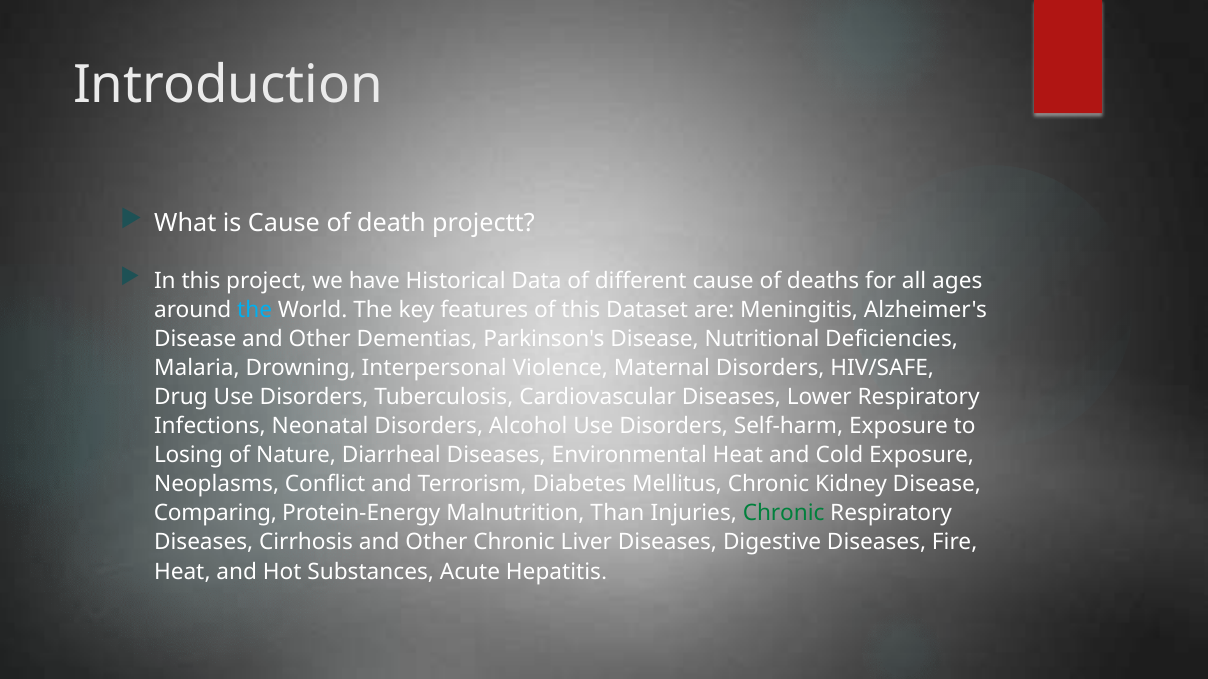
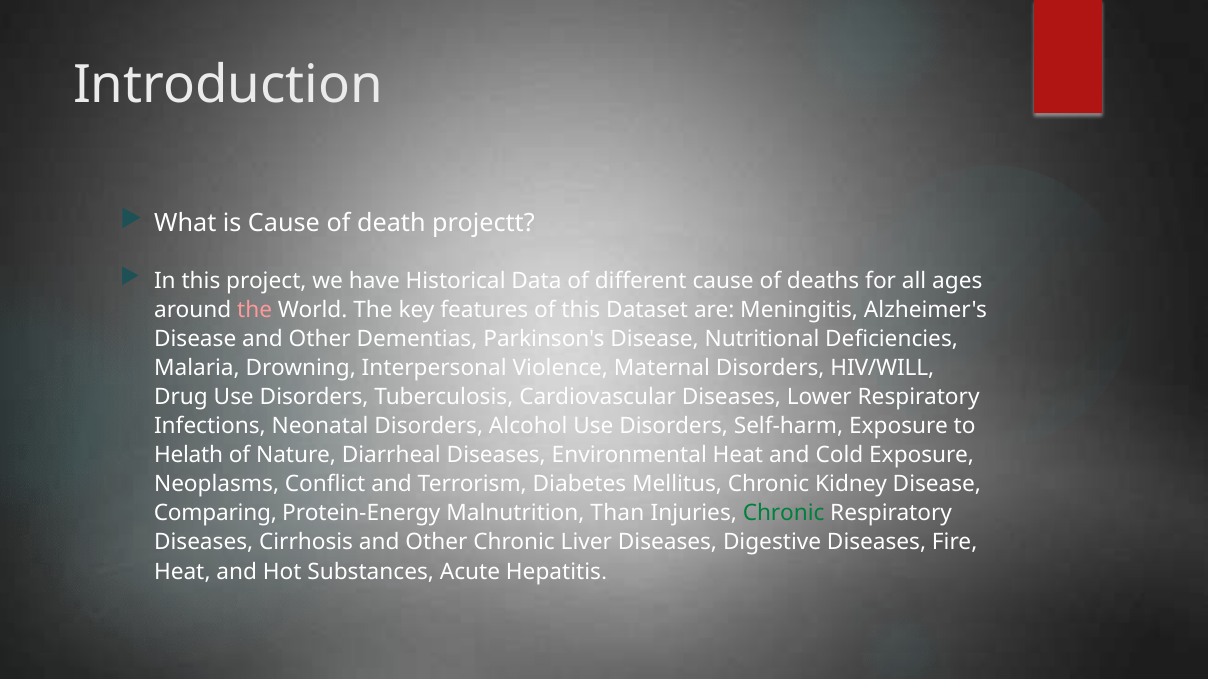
the colour: light blue -> pink (255, 310)
HIV/SAFE: HIV/SAFE -> HIV/WILL (882, 368)
Losing: Losing -> Helath (189, 456)
